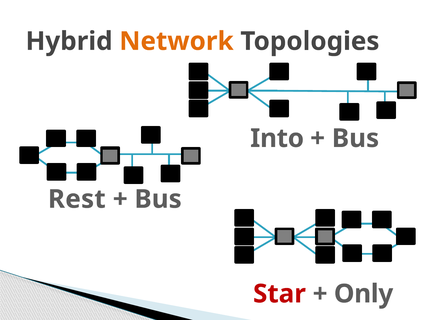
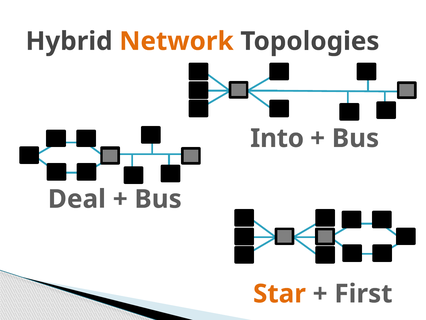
Rest: Rest -> Deal (77, 199)
Star colour: red -> orange (279, 293)
Only: Only -> First (363, 293)
